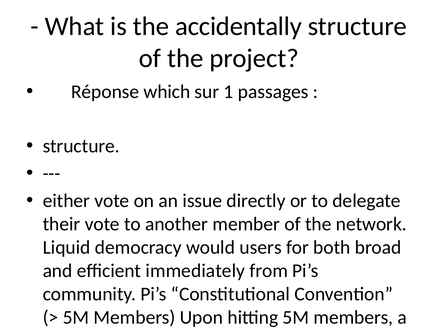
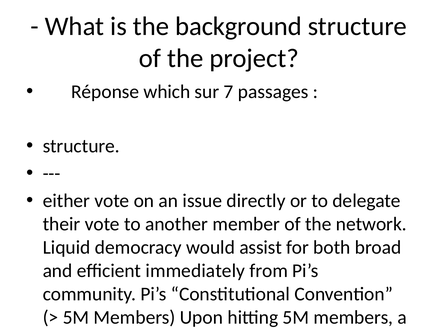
accidentally: accidentally -> background (239, 26)
1: 1 -> 7 (229, 92)
users: users -> assist (261, 248)
